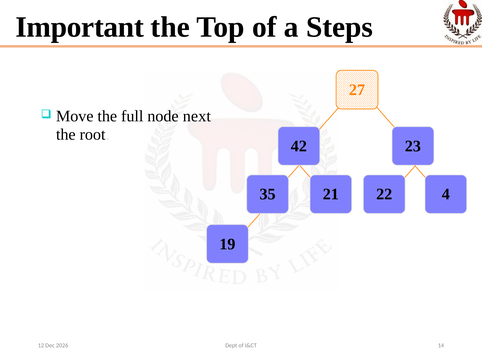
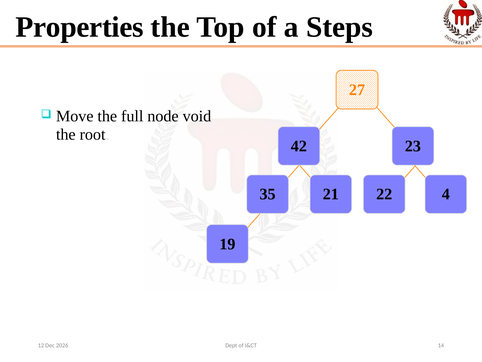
Important: Important -> Properties (80, 27)
next: next -> void (197, 116)
